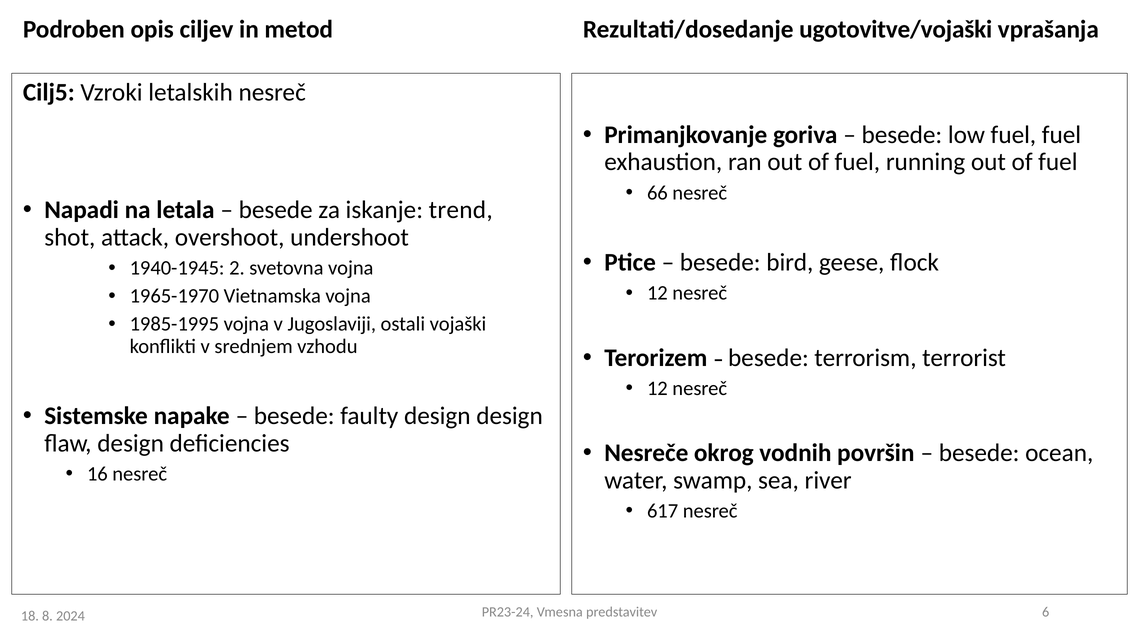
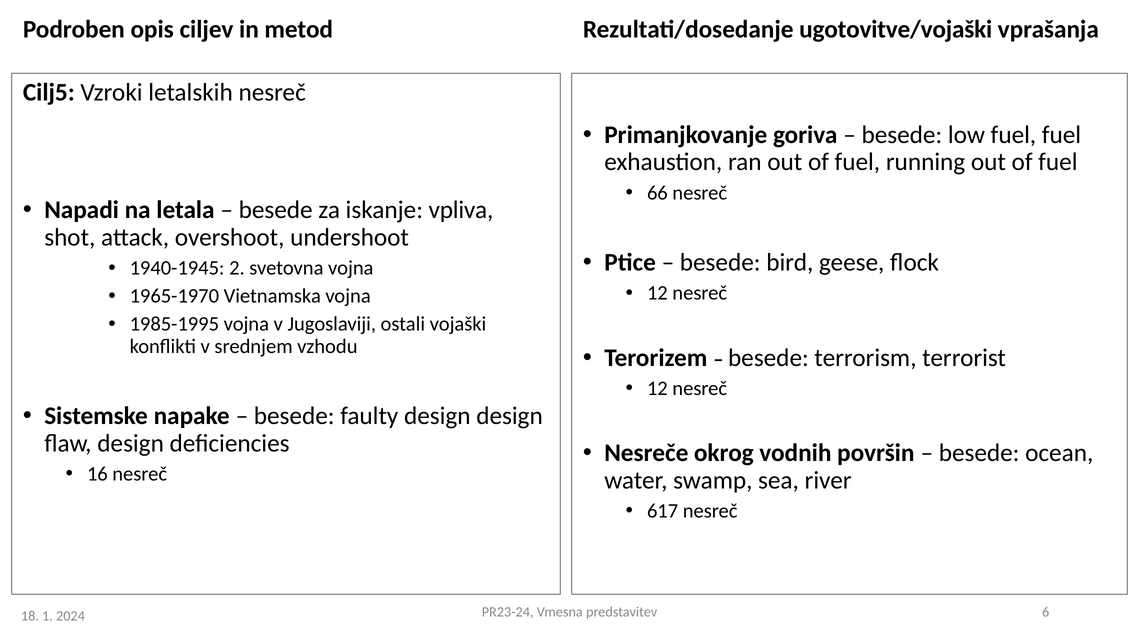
trend: trend -> vpliva (461, 210)
8: 8 -> 1 (47, 616)
